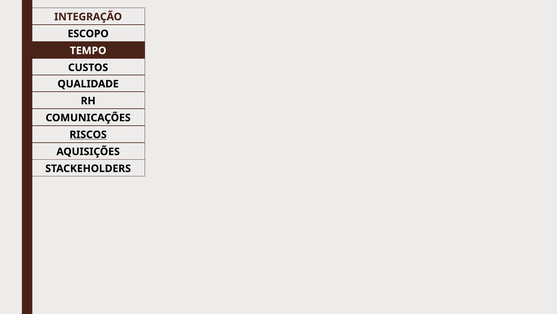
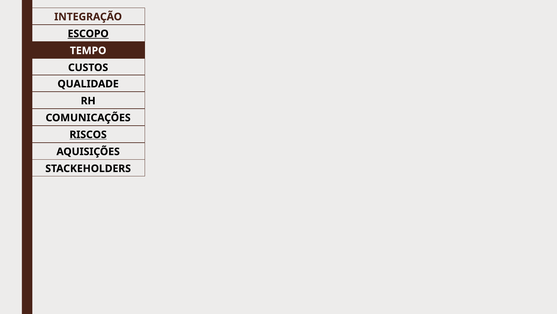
ESCOPO underline: none -> present (88, 34)
